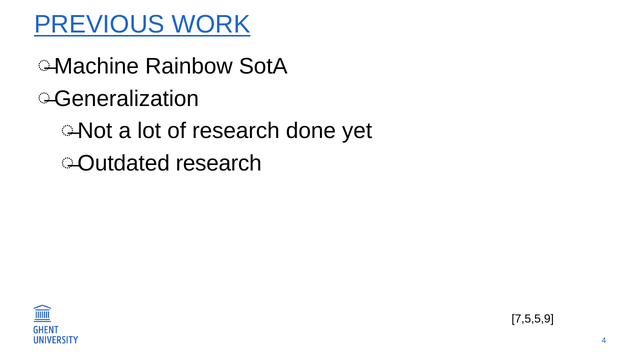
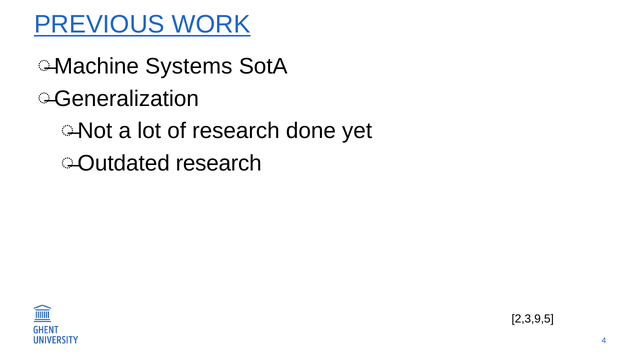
Rainbow: Rainbow -> Systems (189, 66)
7,5,5,9: 7,5,5,9 -> 2,3,9,5 (533, 319)
